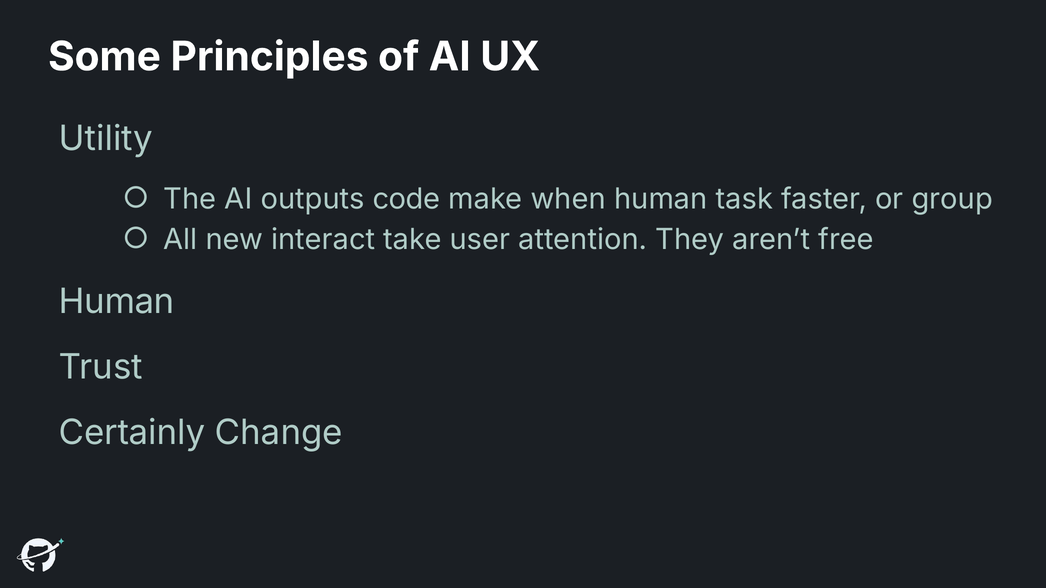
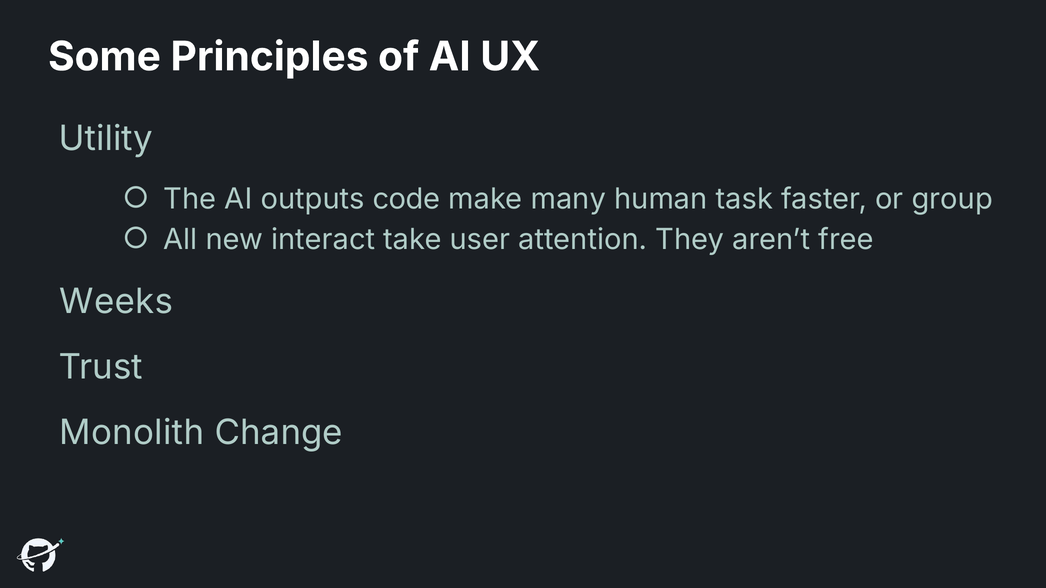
when: when -> many (568, 200)
Human: Human -> Weeks (116, 302)
Certainly: Certainly -> Monolith (132, 433)
